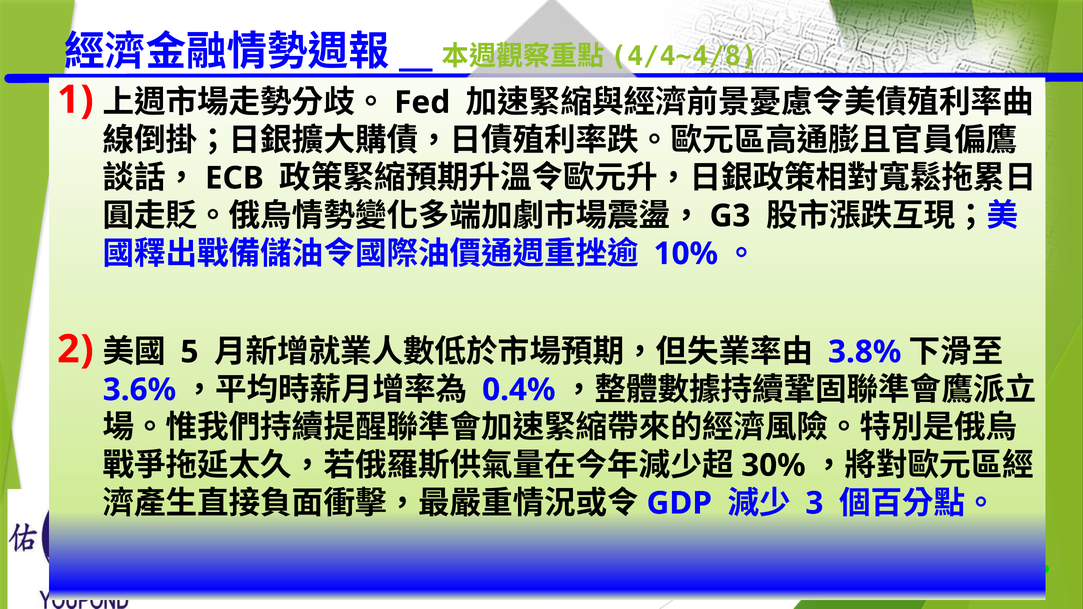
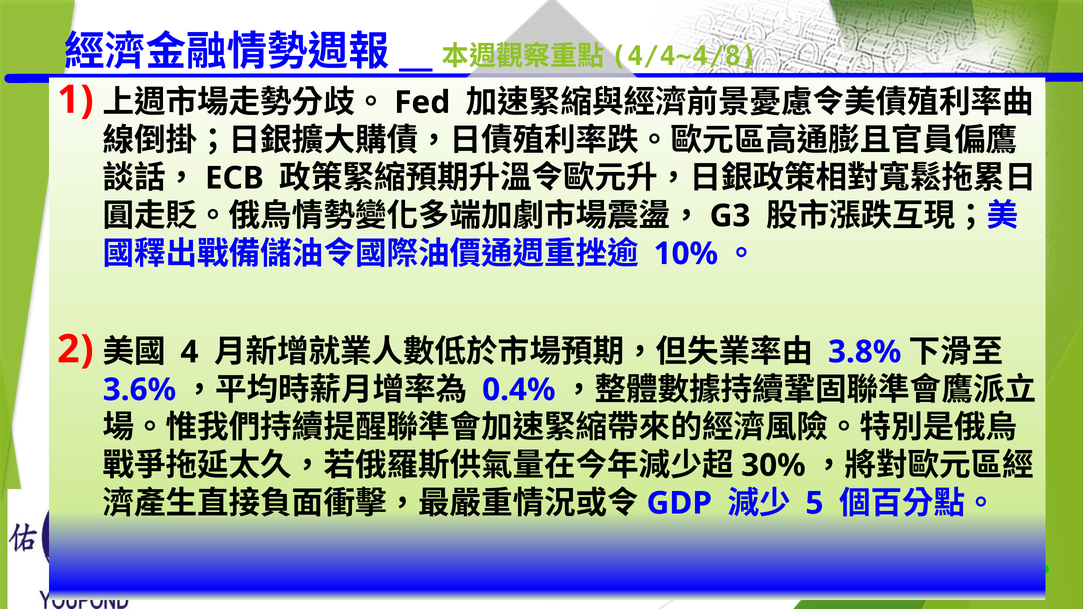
5: 5 -> 4 (189, 352)
3: 3 -> 5 (814, 503)
